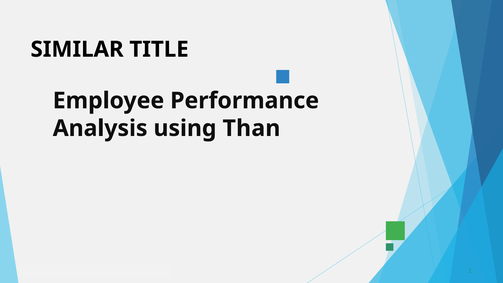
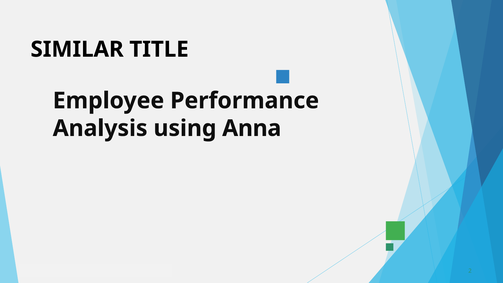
Than: Than -> Anna (252, 128)
